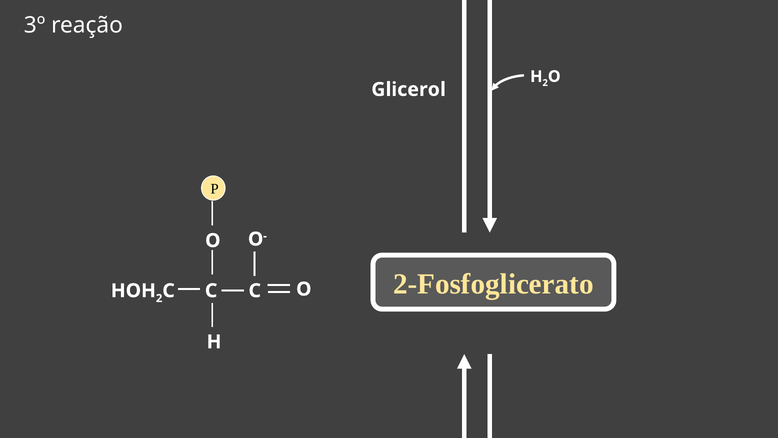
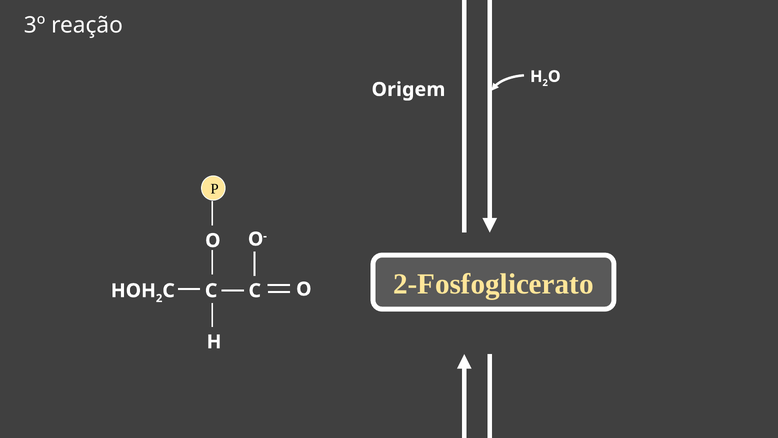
Glicerol: Glicerol -> Origem (408, 89)
